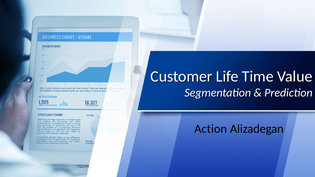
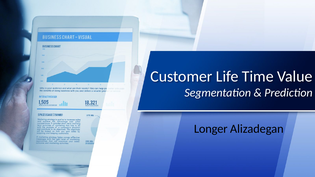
Action: Action -> Longer (211, 129)
